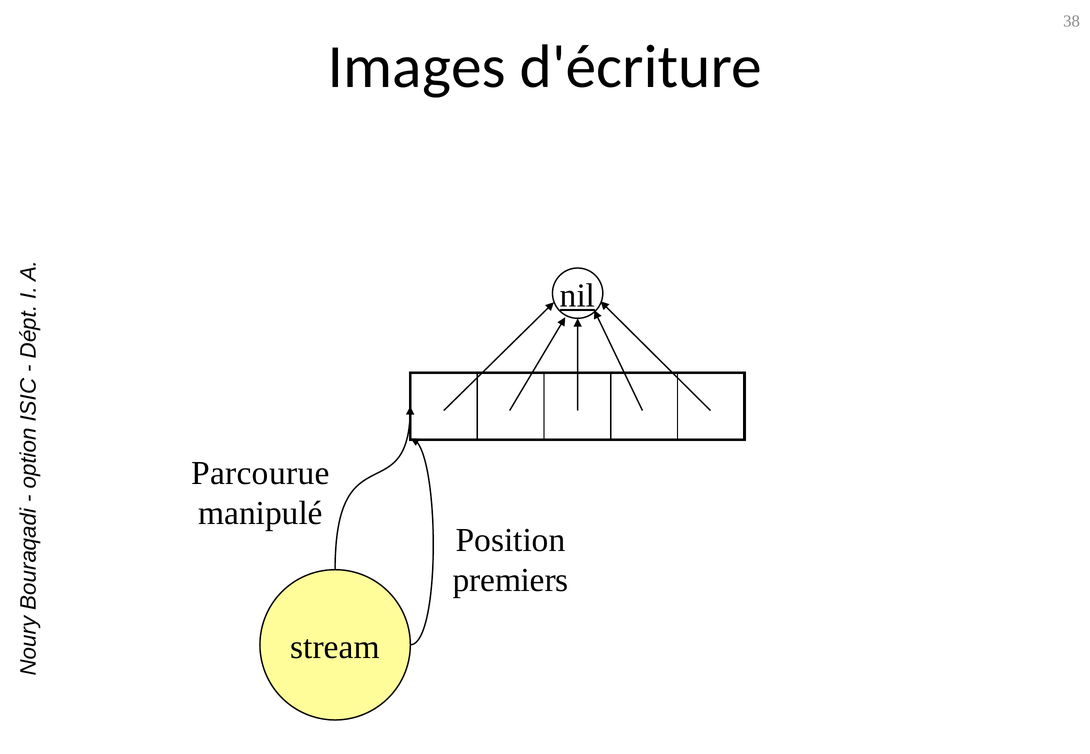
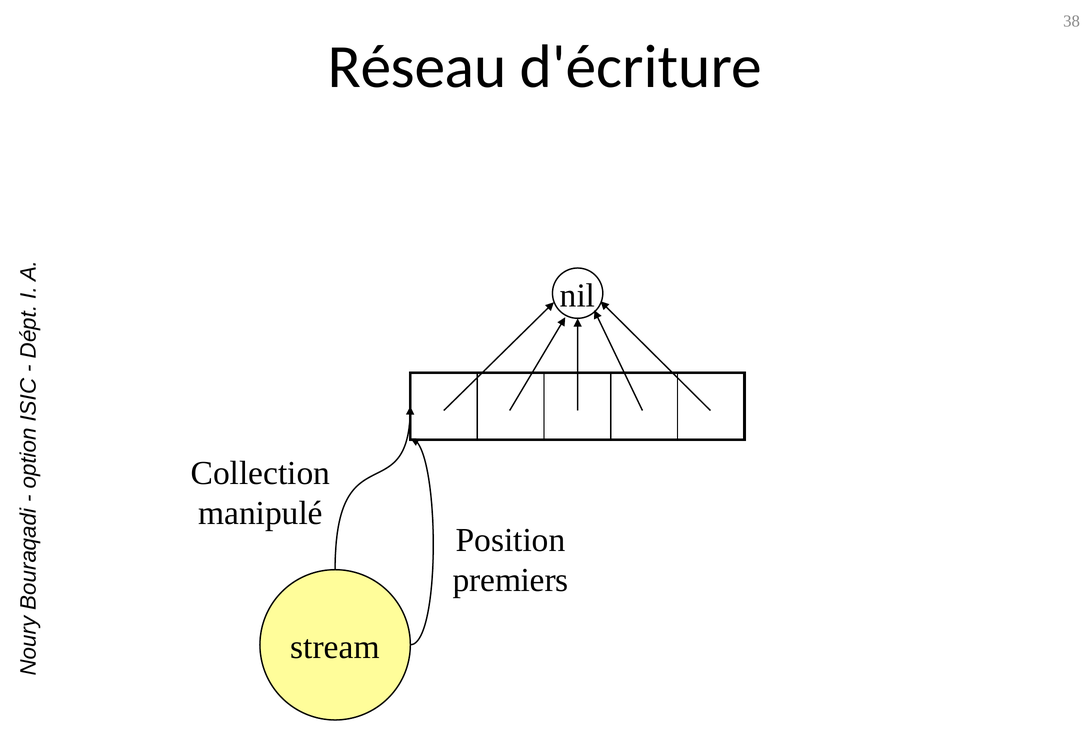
Images: Images -> Réseau (417, 67)
nil underline: present -> none (578, 296)
Parcourue: Parcourue -> Collection (261, 474)
